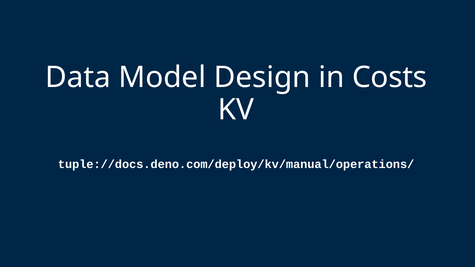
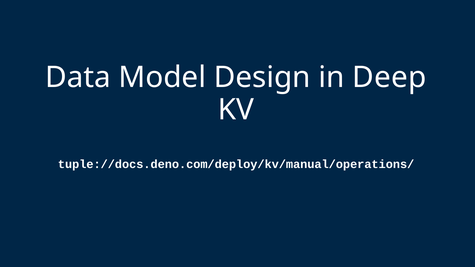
Costs: Costs -> Deep (389, 78)
